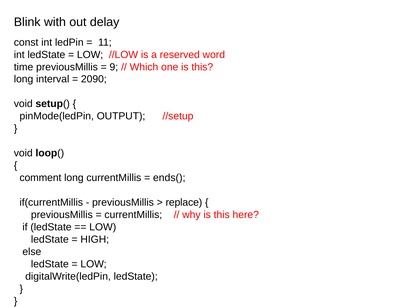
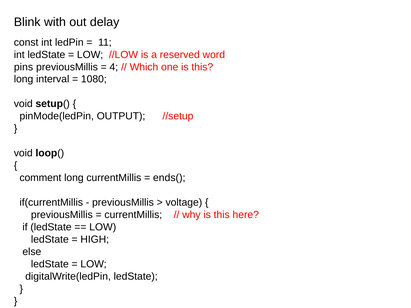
time: time -> pins (24, 67)
9: 9 -> 4 (114, 67)
2090: 2090 -> 1080 (94, 79)
replace: replace -> voltage (184, 203)
